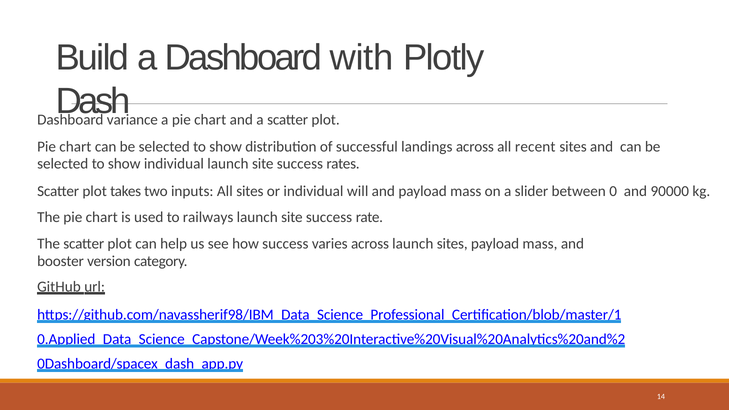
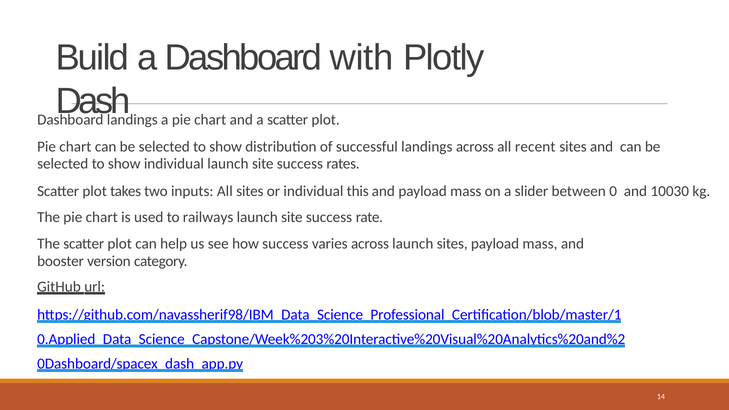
variance: variance -> landings (132, 120)
will: will -> this (358, 191)
90000: 90000 -> 10030 (670, 191)
